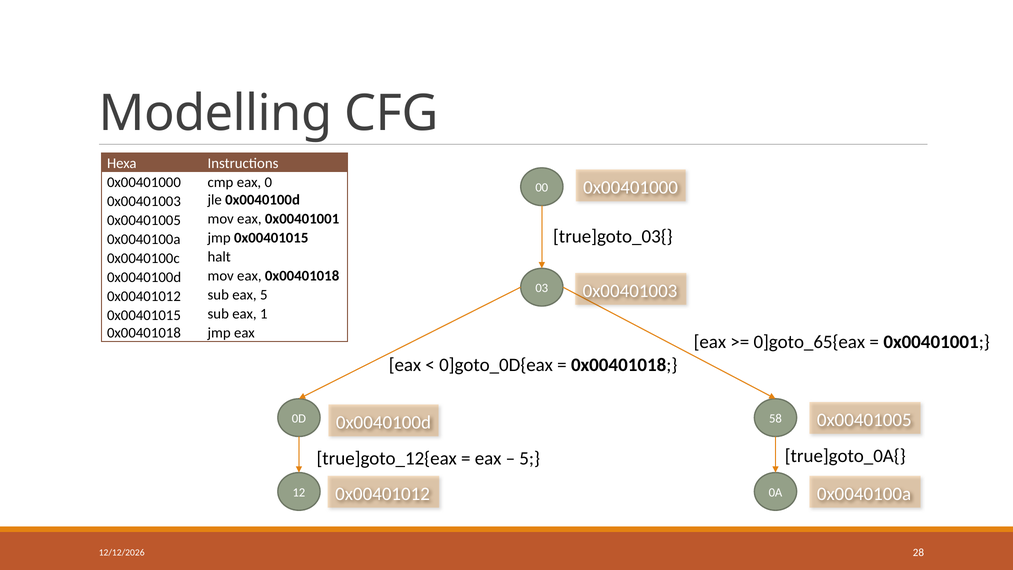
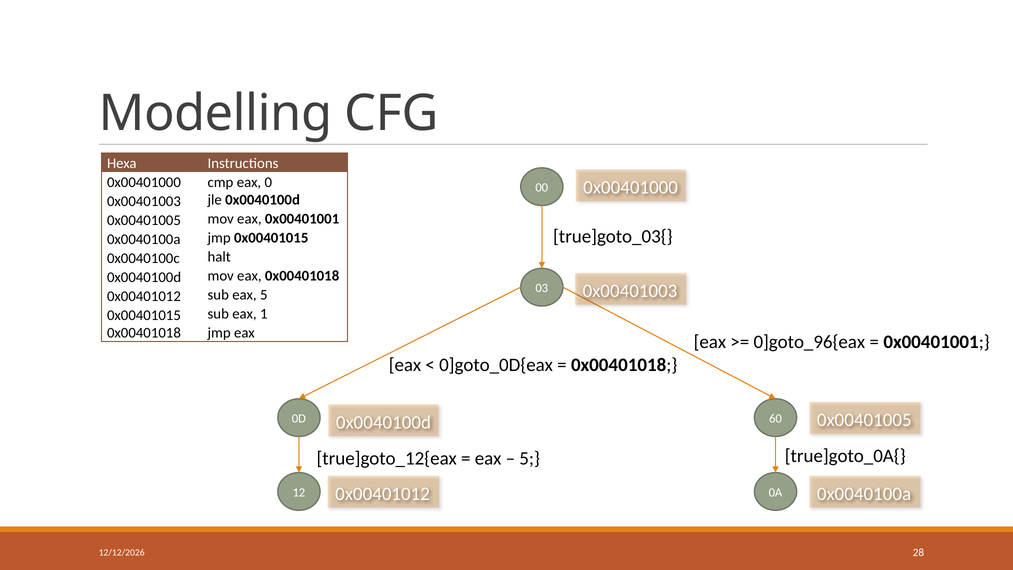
0]goto_65{eax: 0]goto_65{eax -> 0]goto_96{eax (809, 342)
58: 58 -> 60 (775, 418)
